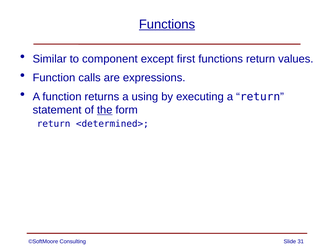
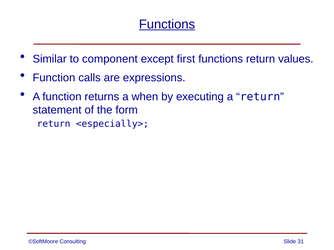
using: using -> when (145, 97)
the underline: present -> none (105, 110)
<determined>: <determined> -> <especially> (112, 124)
